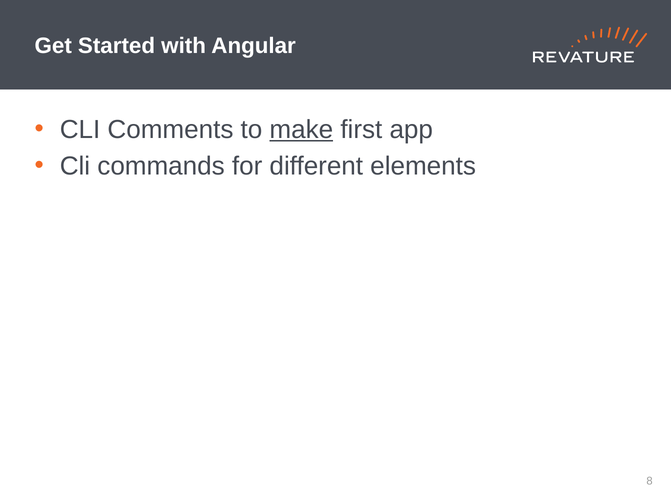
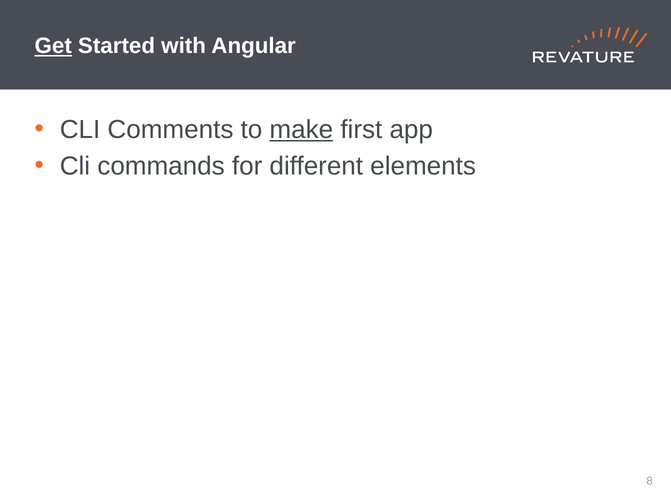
Get underline: none -> present (53, 46)
